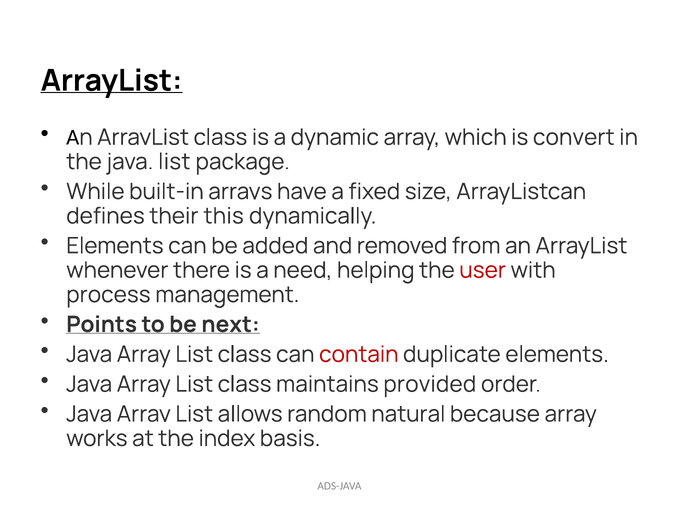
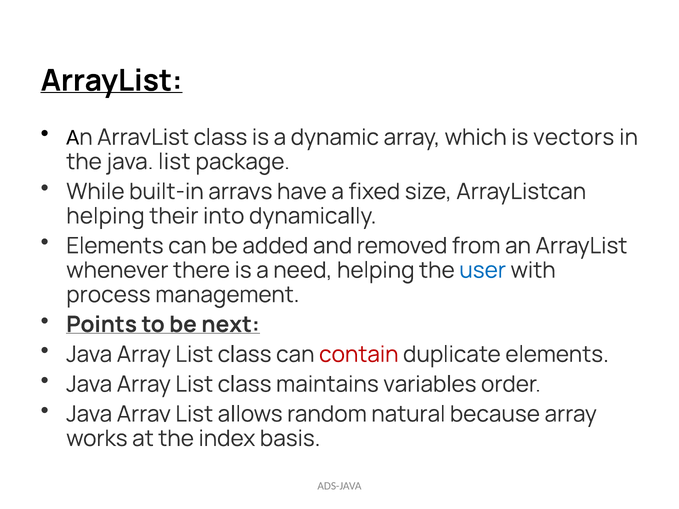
convert: convert -> vectors (574, 137)
defines: defines -> helping (105, 216)
this: this -> into (224, 216)
user colour: red -> blue (483, 270)
provided: provided -> variables (430, 384)
